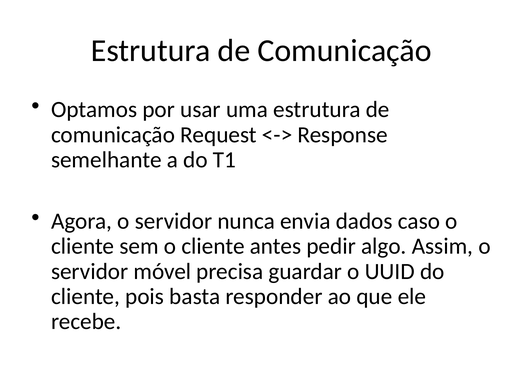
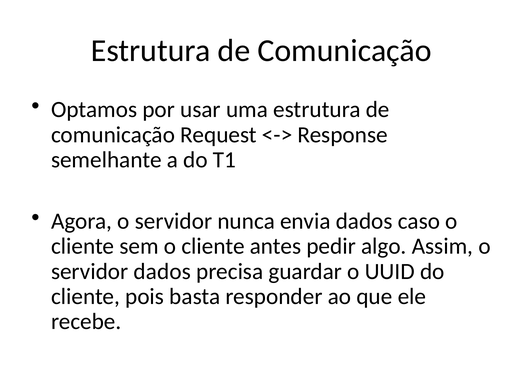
servidor móvel: móvel -> dados (162, 272)
